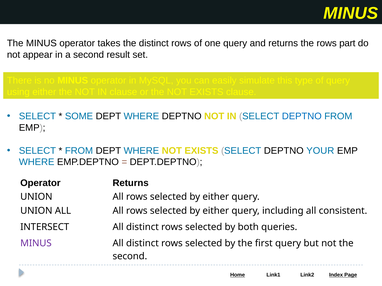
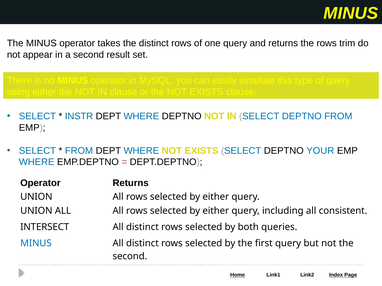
part: part -> trim (347, 43)
SOME: SOME -> INSTR (79, 117)
MINUS colour: purple -> blue (36, 244)
